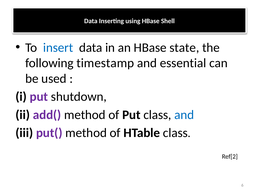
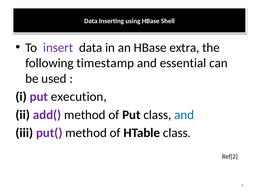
insert colour: blue -> purple (58, 48)
state: state -> extra (184, 48)
shutdown: shutdown -> execution (79, 97)
